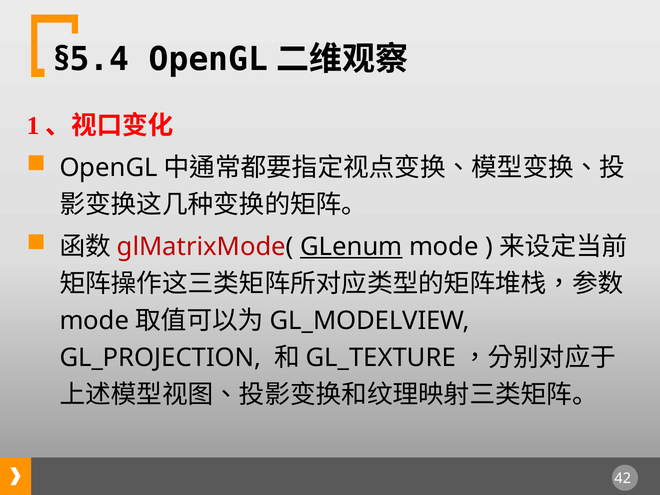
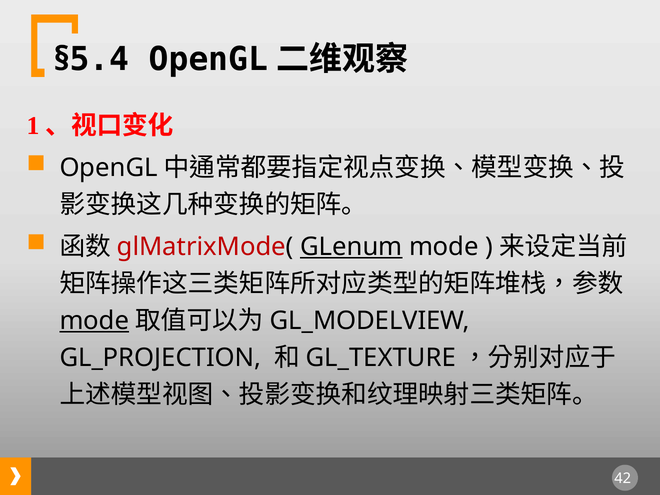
mode underline: none -> present (94, 321)
